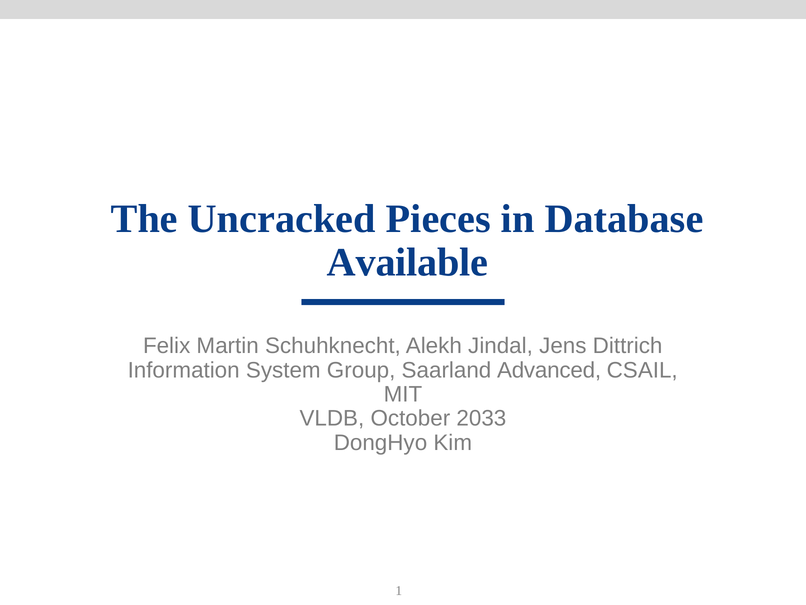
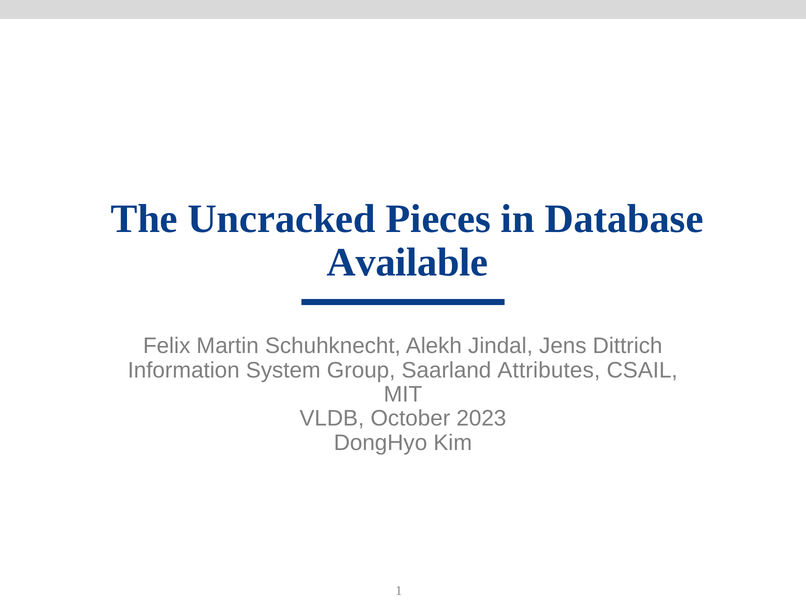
Advanced: Advanced -> Attributes (549, 370)
2033: 2033 -> 2023 (481, 418)
